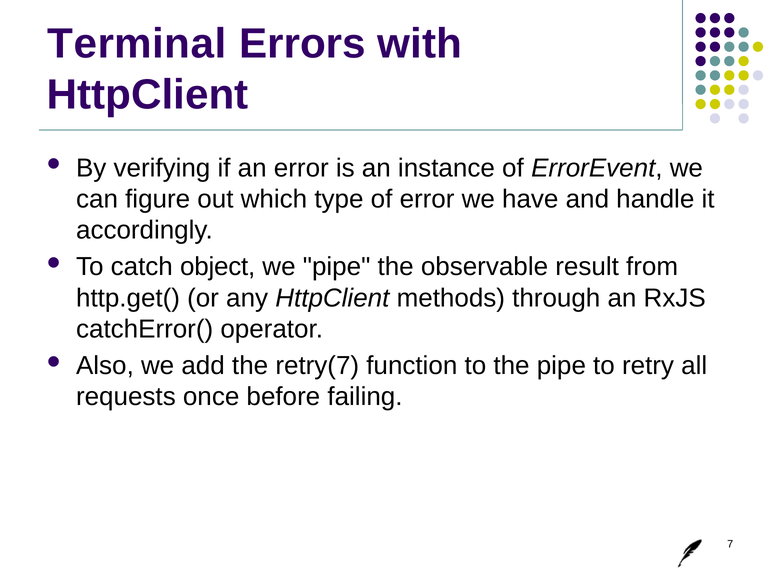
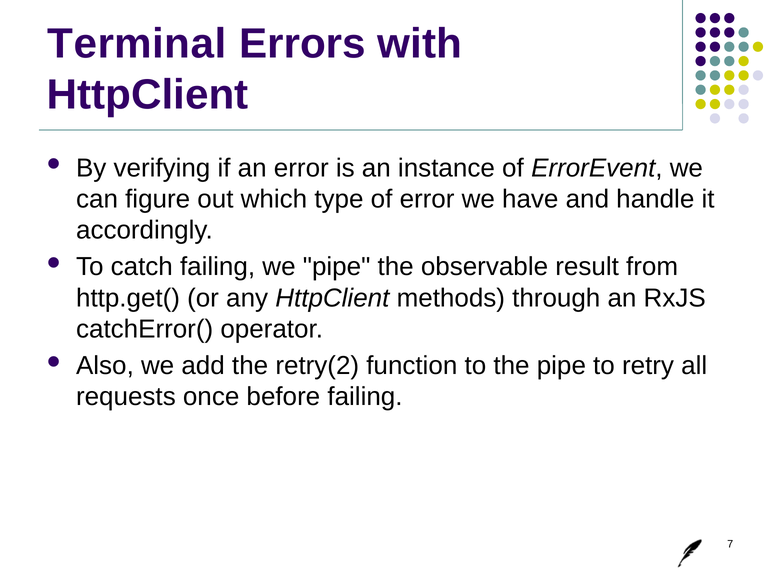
catch object: object -> failing (218, 267)
retry(7: retry(7 -> retry(2 (317, 366)
